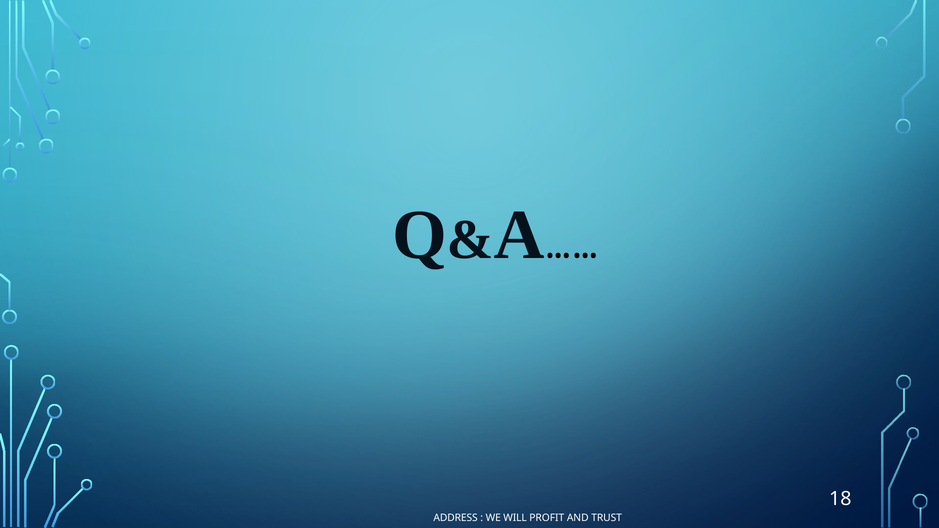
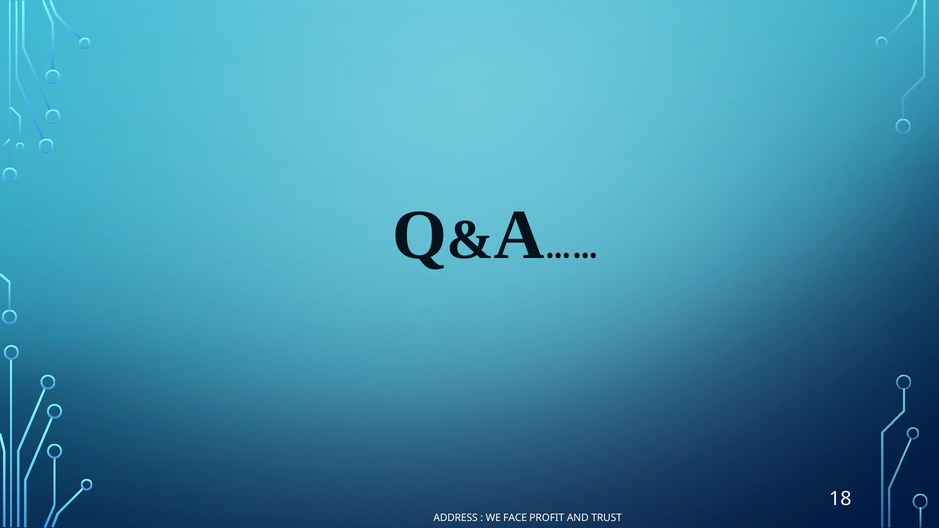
WILL: WILL -> FACE (515, 518)
